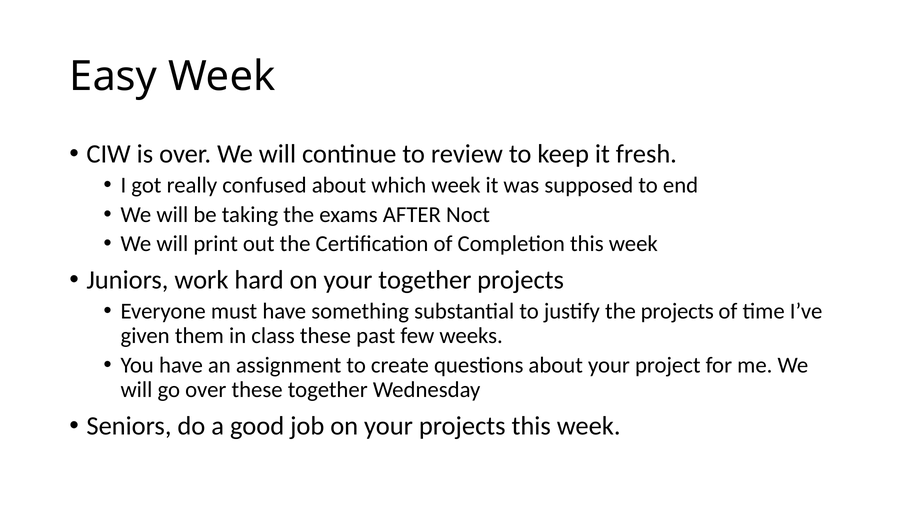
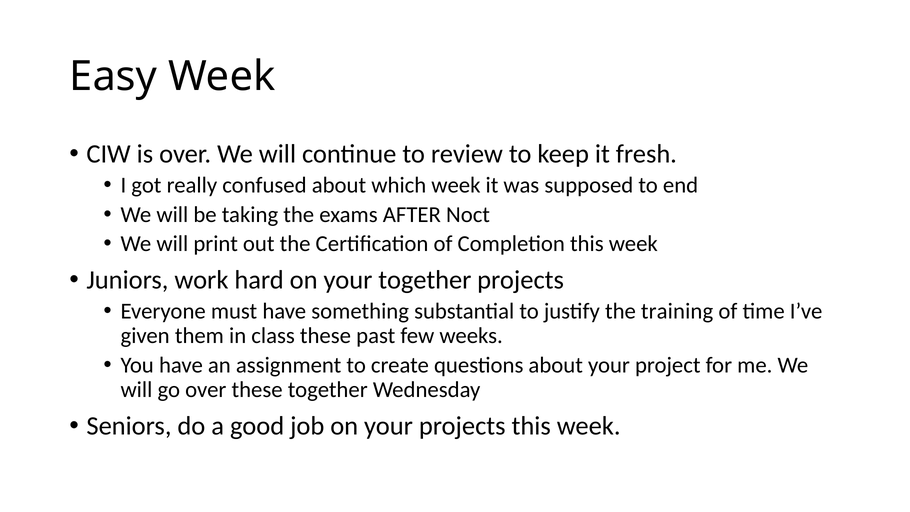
the projects: projects -> training (677, 311)
